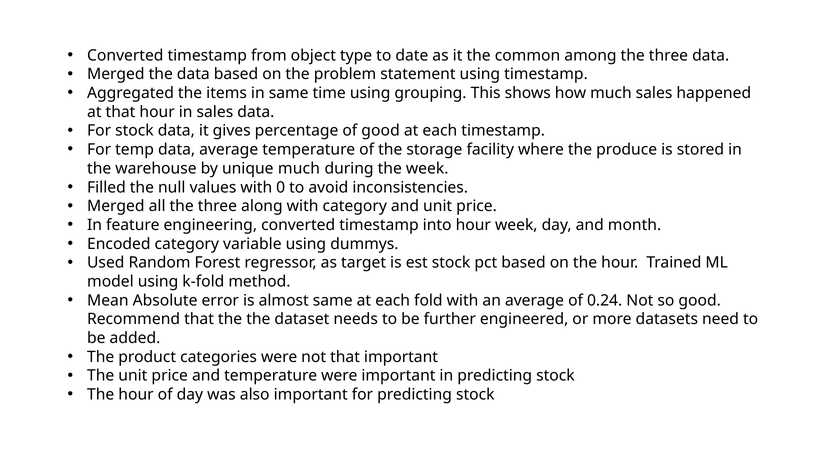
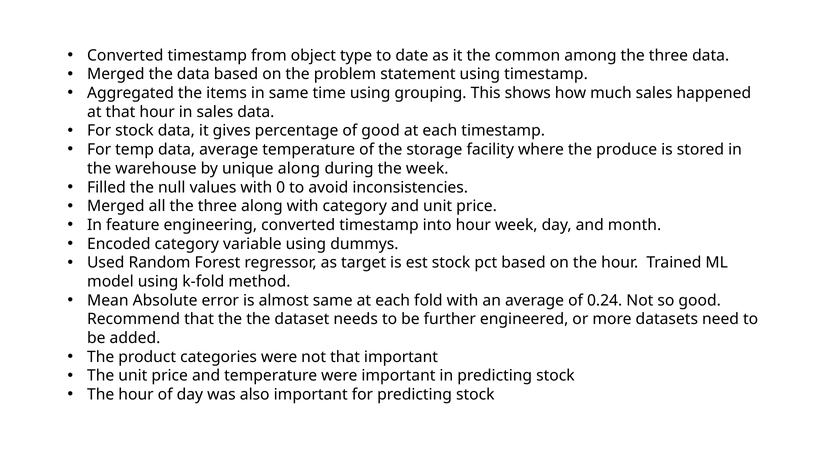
unique much: much -> along (299, 168)
